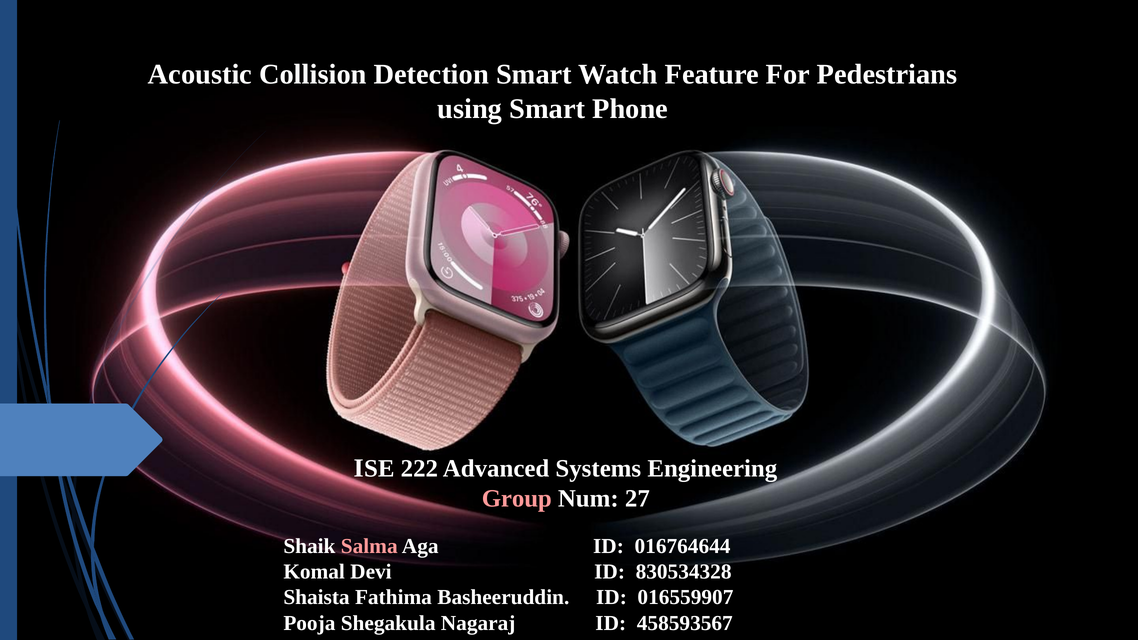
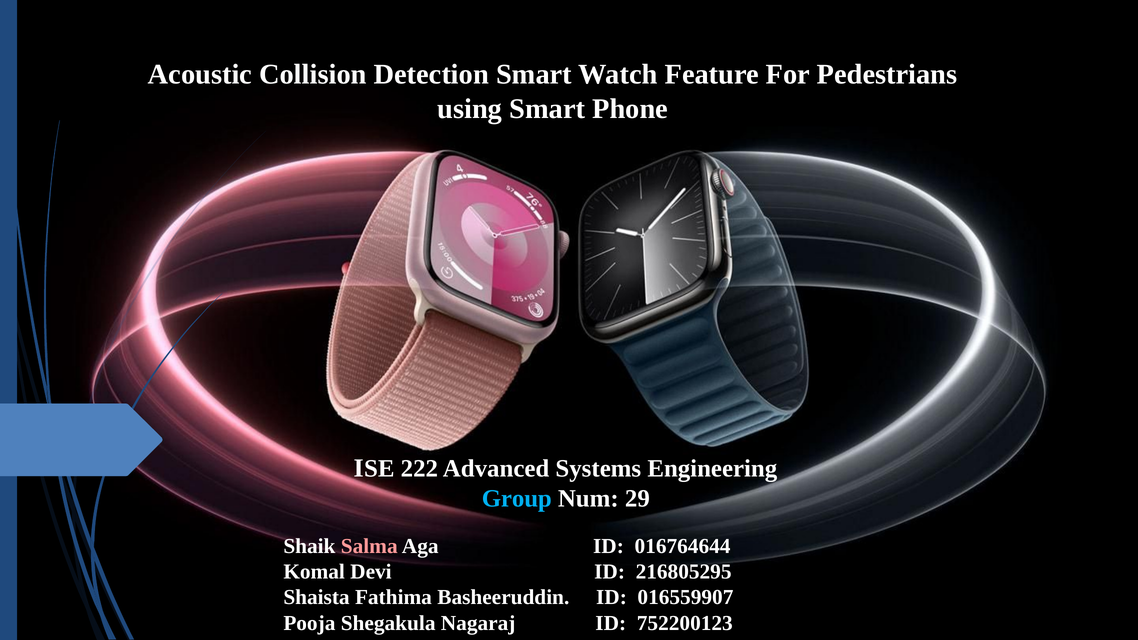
Group colour: pink -> light blue (517, 499)
27: 27 -> 29 (637, 499)
830534328: 830534328 -> 216805295 (684, 572)
458593567: 458593567 -> 752200123 (685, 623)
